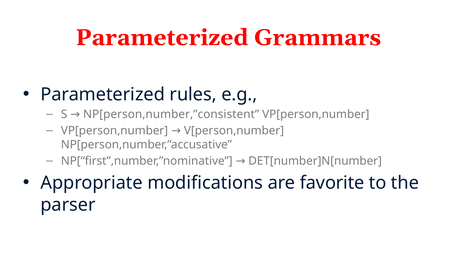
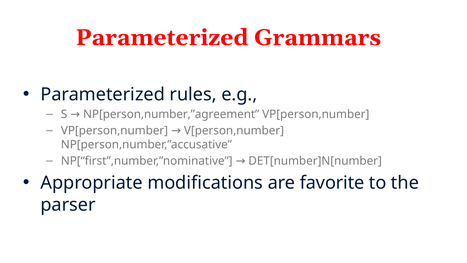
NP[person,number,”consistent: NP[person,number,”consistent -> NP[person,number,”agreement (171, 114)
